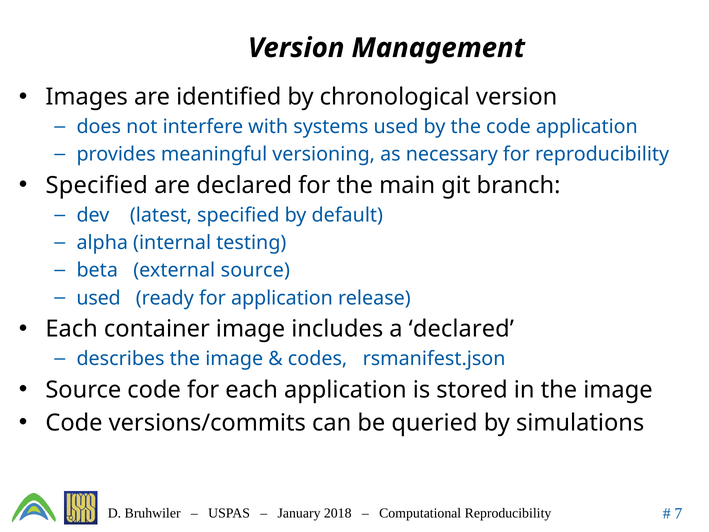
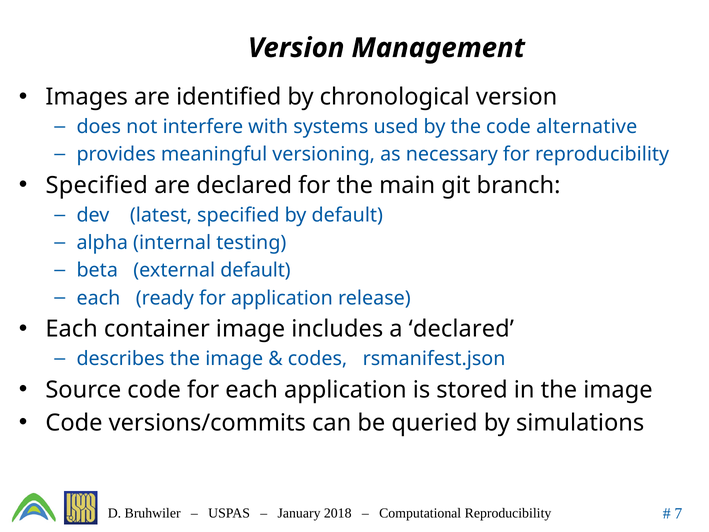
code application: application -> alternative (587, 127)
external source: source -> default (255, 270)
used: used -> each (98, 298)
